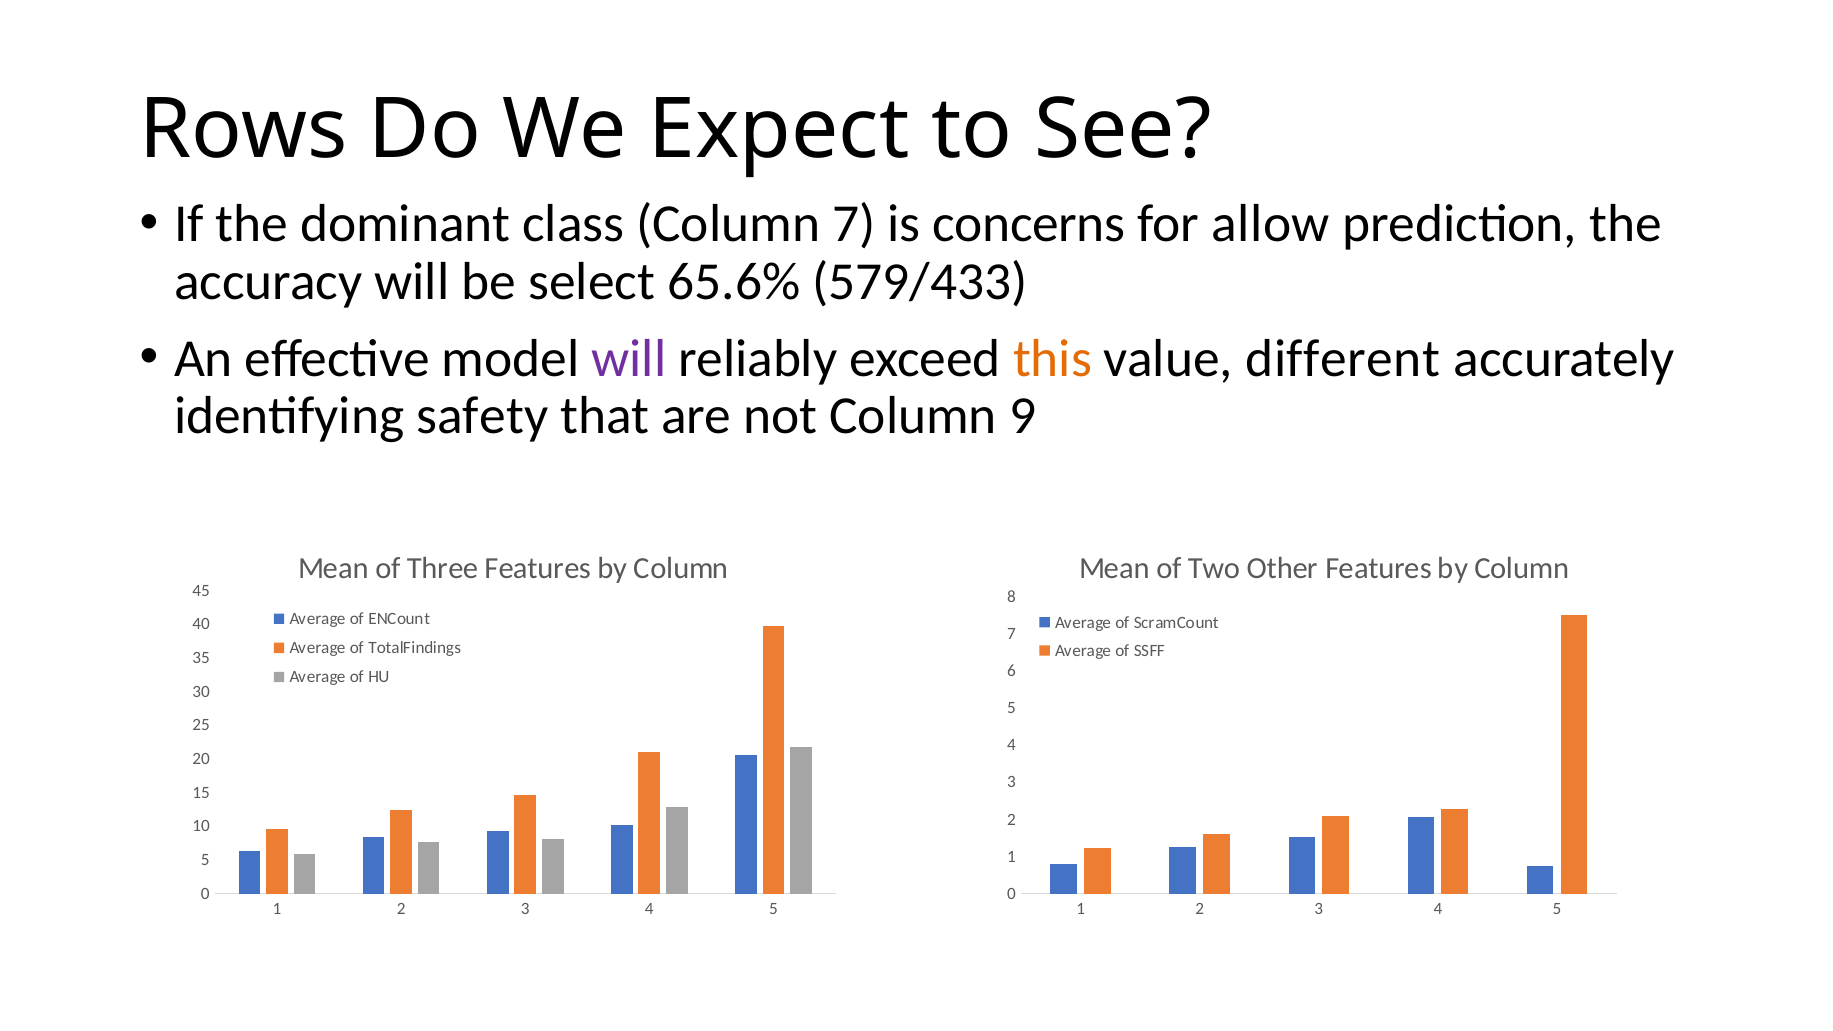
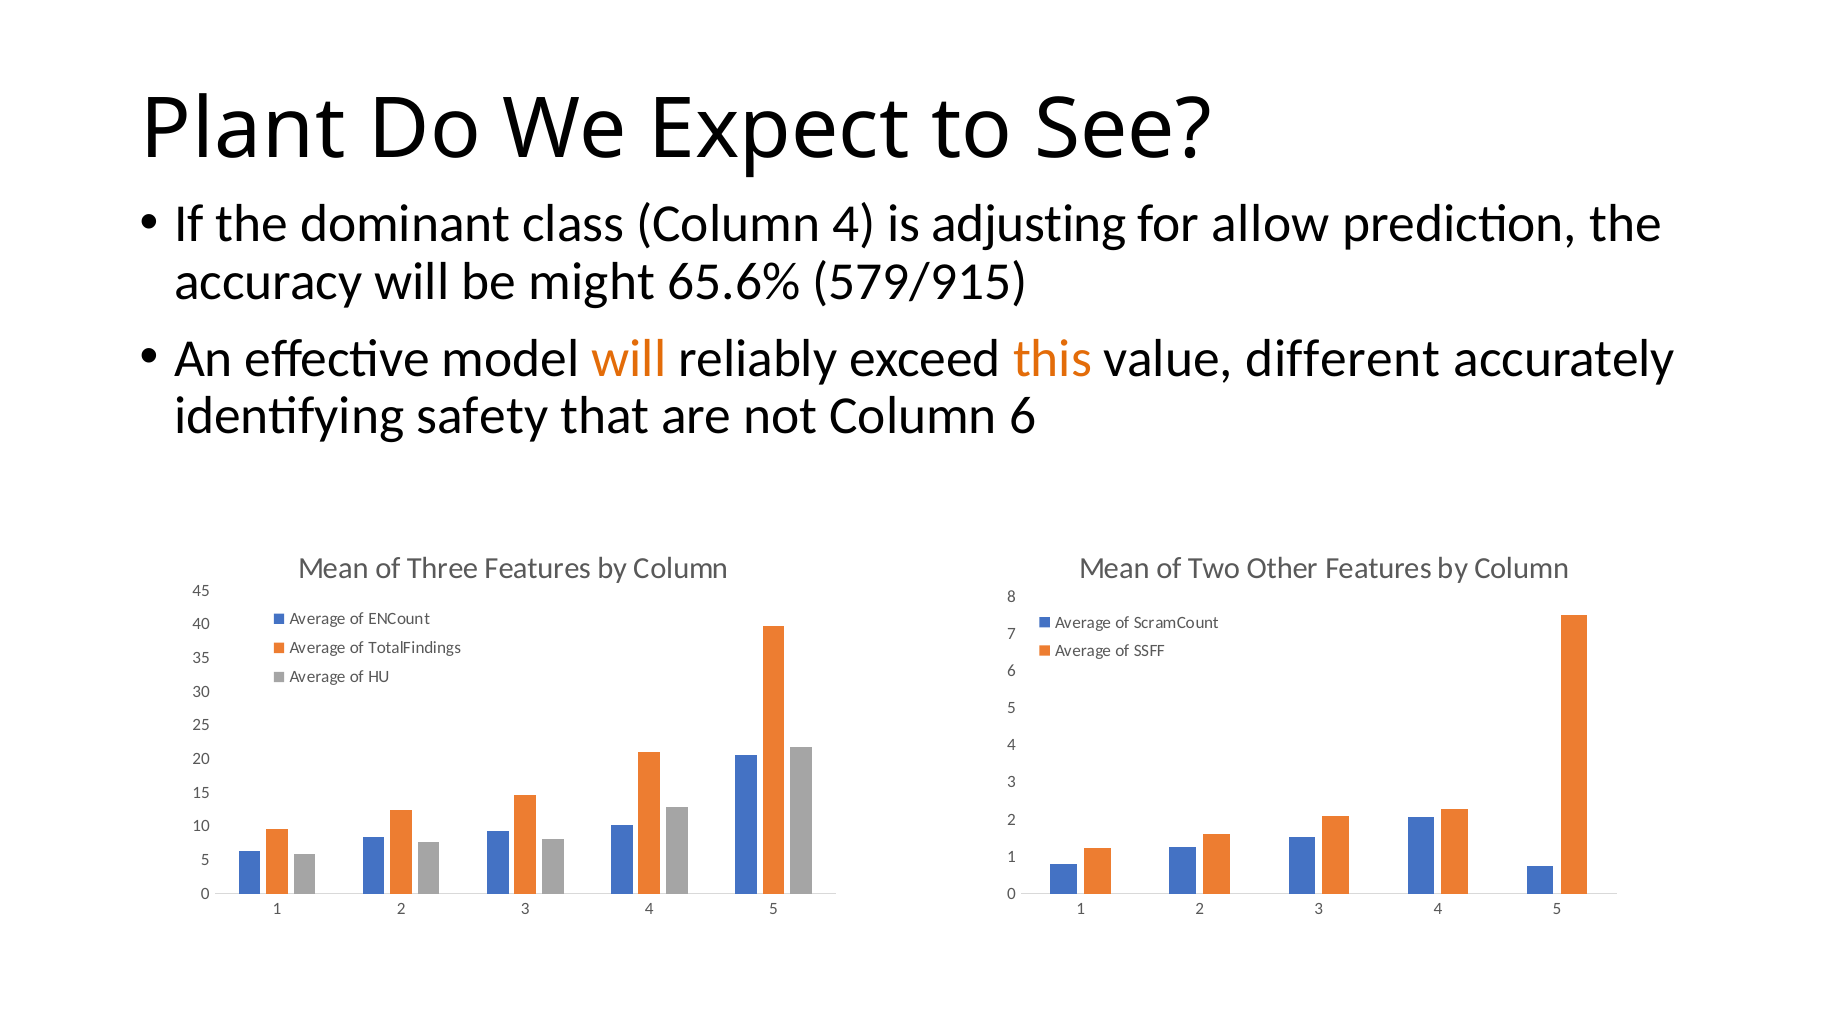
Rows: Rows -> Plant (243, 130)
Column 7: 7 -> 4 (854, 224)
concerns: concerns -> adjusting (1029, 224)
select: select -> might (592, 282)
579/433: 579/433 -> 579/915 (920, 282)
will colour: purple -> orange (629, 358)
Column 9: 9 -> 6 (1023, 416)
